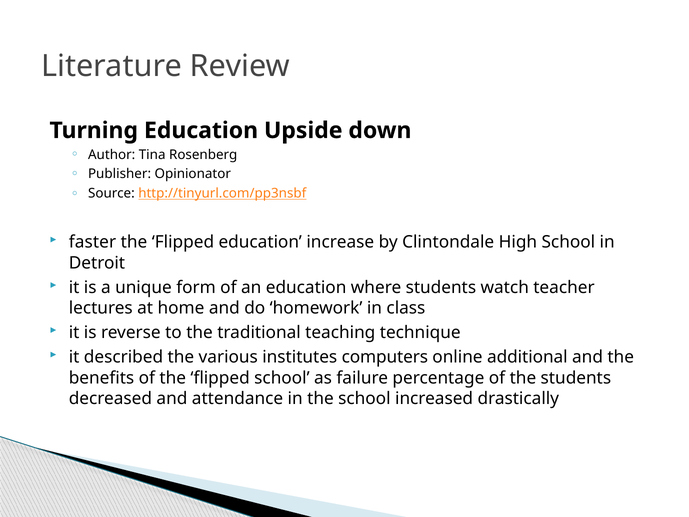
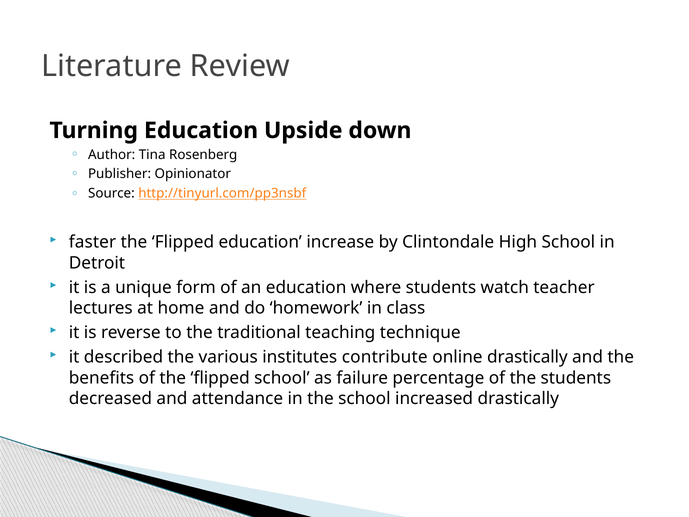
computers: computers -> contribute (385, 357)
online additional: additional -> drastically (527, 357)
